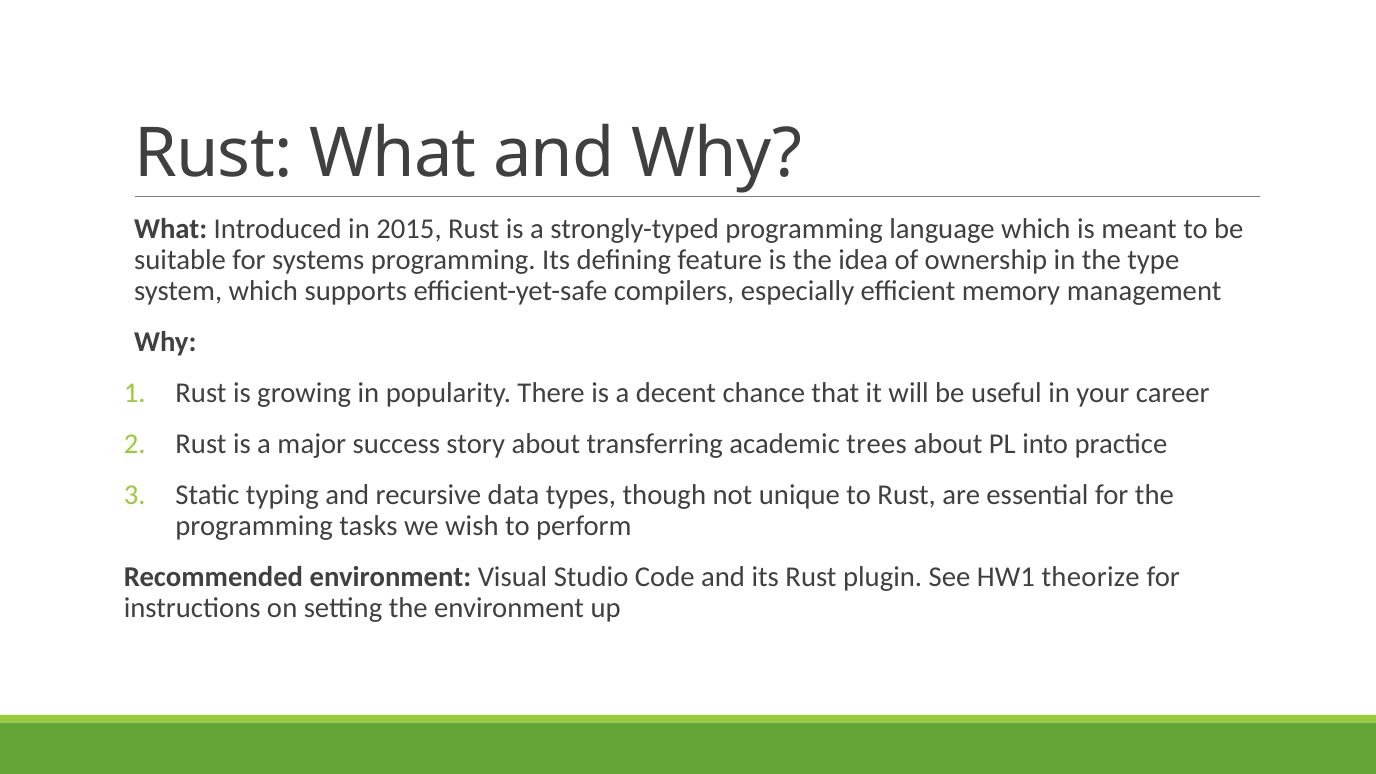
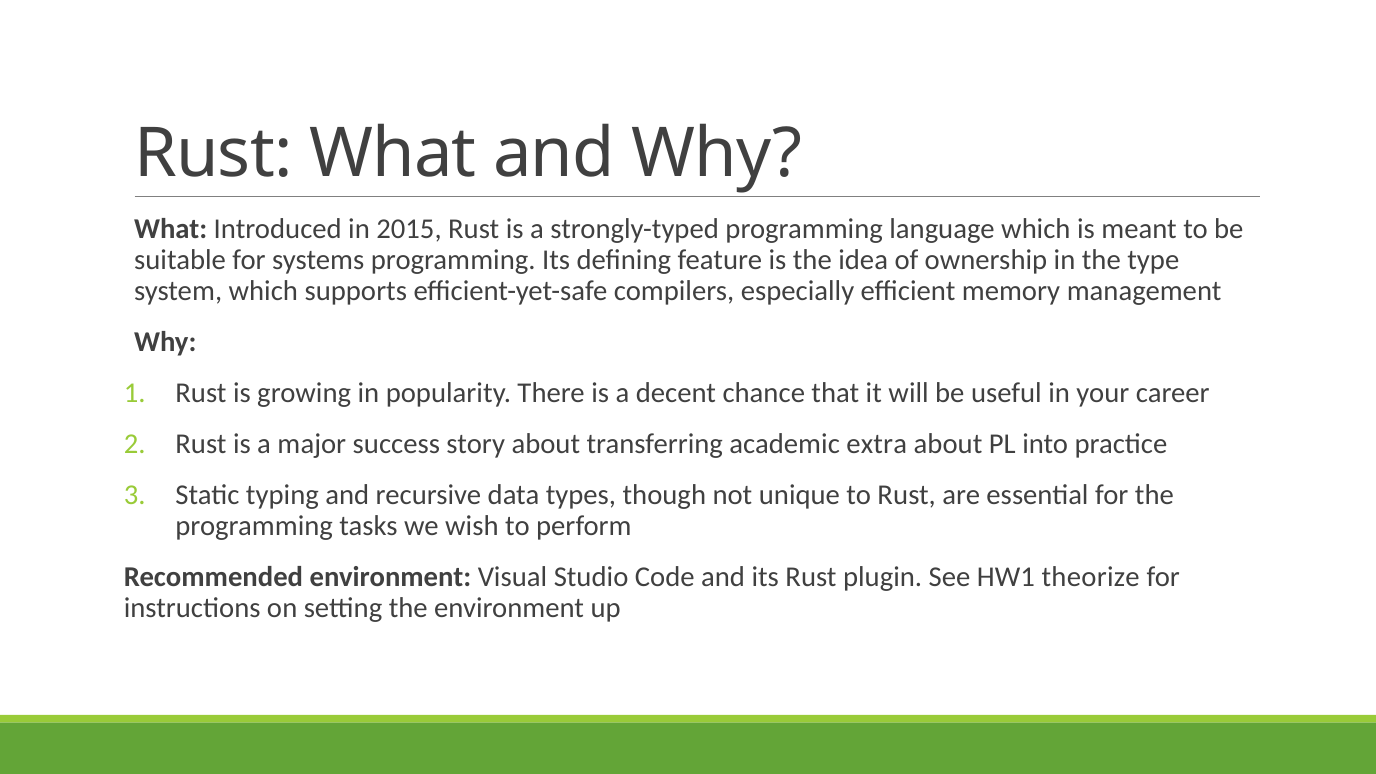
trees: trees -> extra (877, 444)
